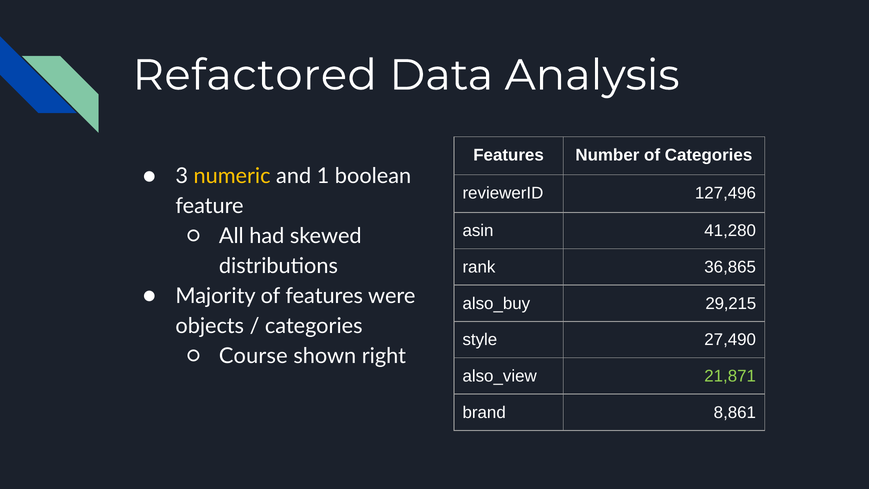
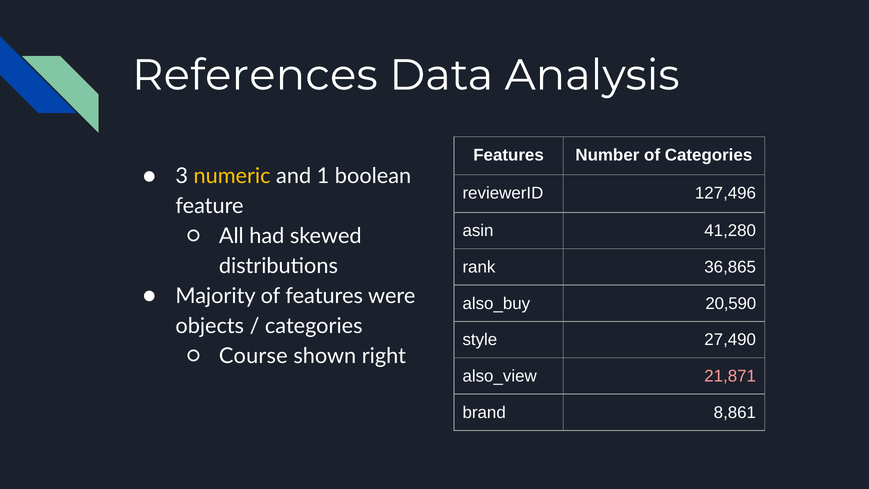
Refactored: Refactored -> References (255, 75)
29,215: 29,215 -> 20,590 (731, 303)
21,871 colour: light green -> pink (730, 376)
